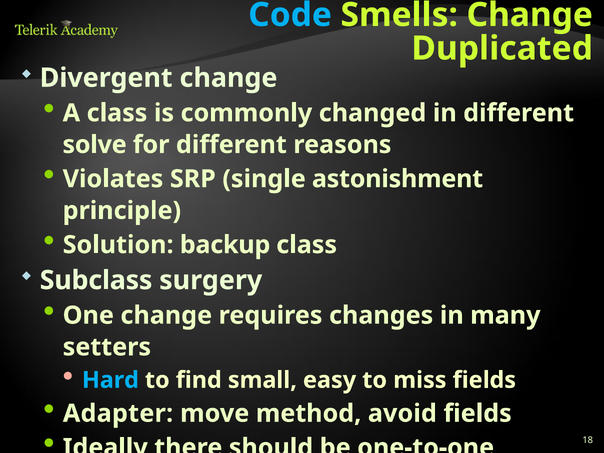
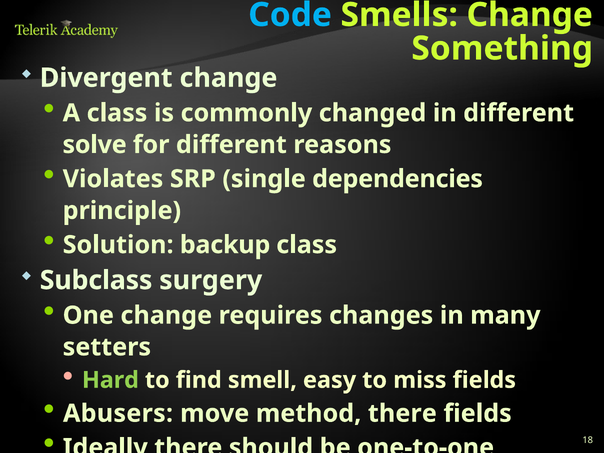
Duplicated: Duplicated -> Something (502, 48)
astonishment: astonishment -> dependencies (398, 179)
Hard colour: light blue -> light green (110, 380)
small: small -> smell (262, 380)
Adapter: Adapter -> Abusers (118, 413)
method avoid: avoid -> there (402, 413)
